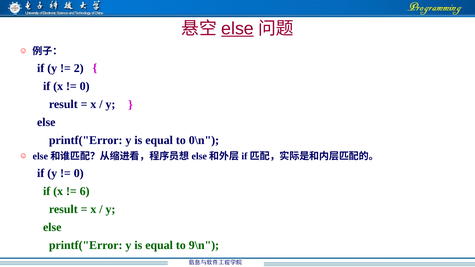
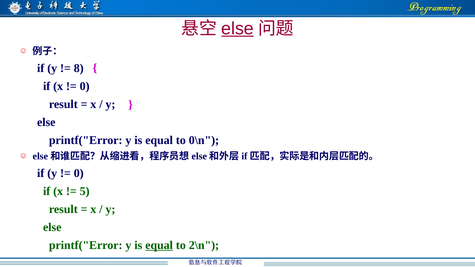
2: 2 -> 8 (79, 68)
6: 6 -> 5 (85, 191)
equal underline: none -> present (159, 246)
9\n: 9\n -> 2\n (204, 246)
